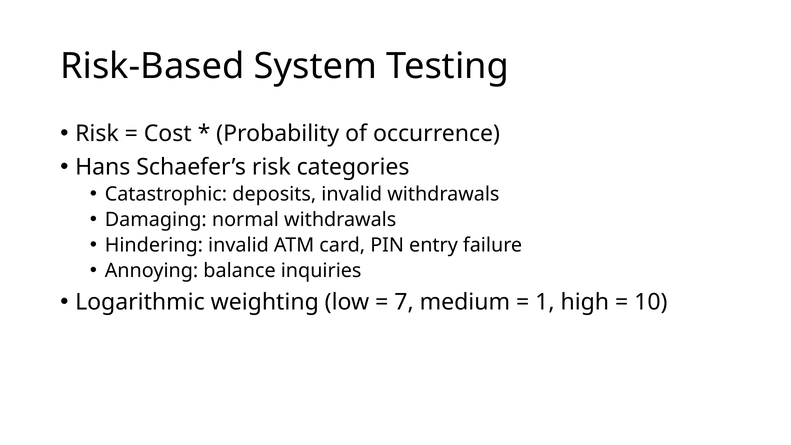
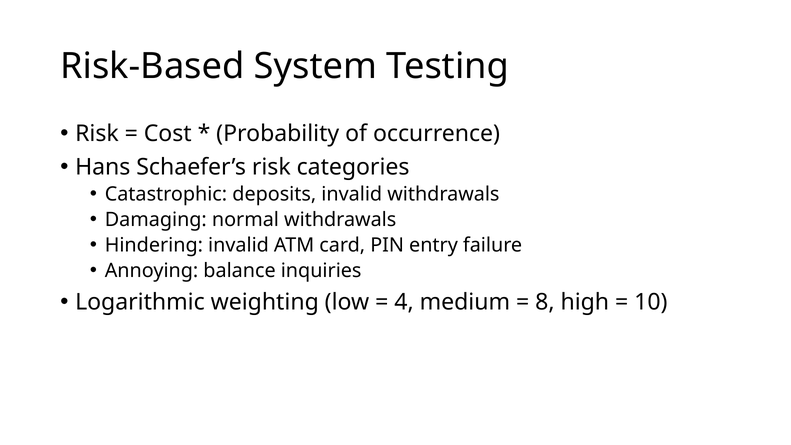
7: 7 -> 4 (404, 302)
1: 1 -> 8 (545, 302)
